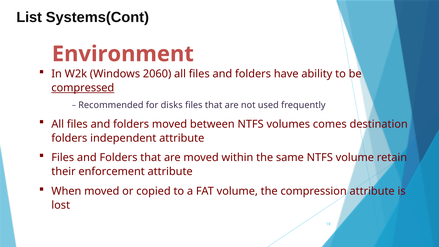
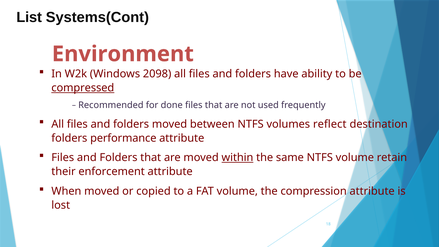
2060: 2060 -> 2098 (157, 74)
disks: disks -> done (172, 105)
comes: comes -> reflect (330, 124)
independent: independent -> performance (123, 138)
within underline: none -> present (237, 158)
